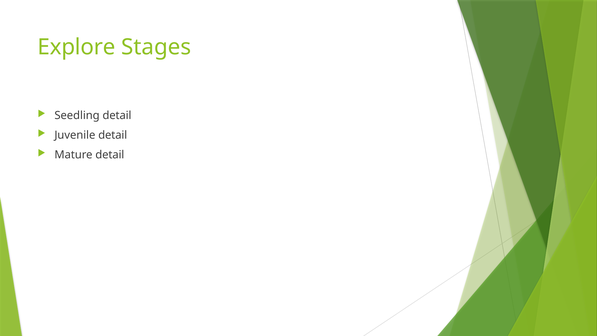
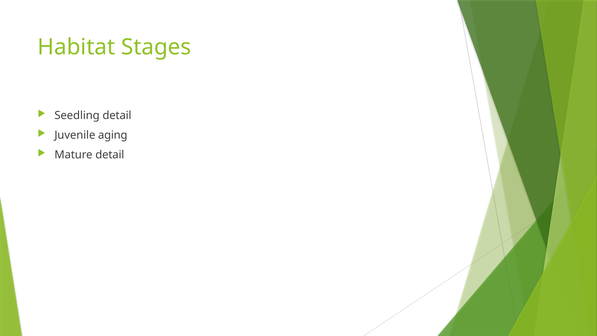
Explore: Explore -> Habitat (76, 47)
Juvenile detail: detail -> aging (113, 135)
